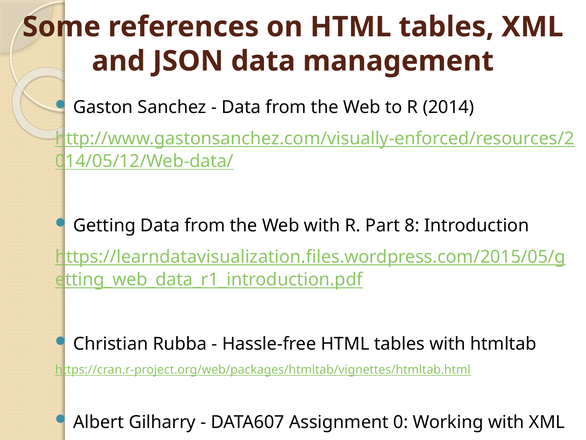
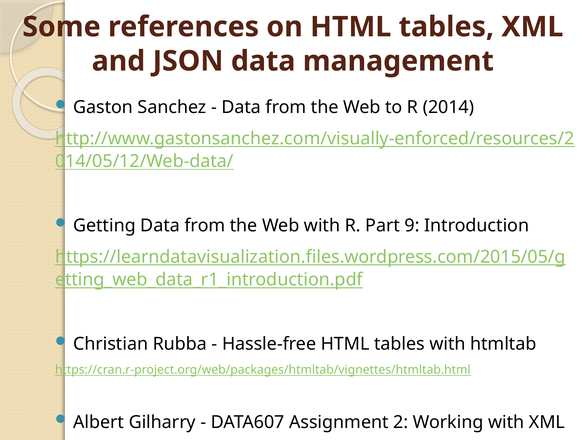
8: 8 -> 9 (412, 225)
0: 0 -> 2 (401, 422)
